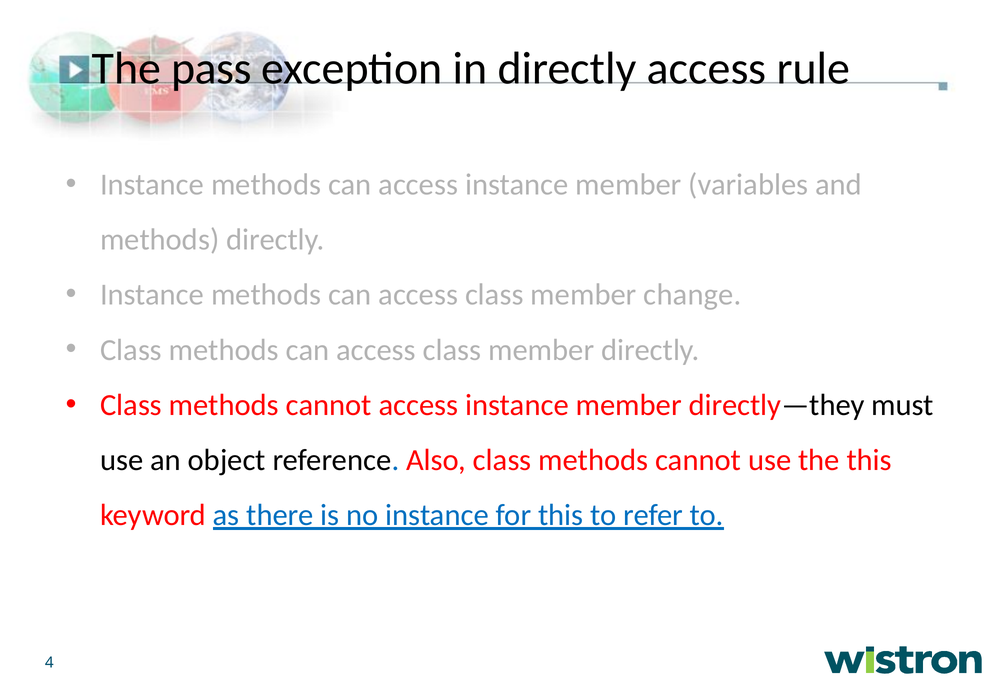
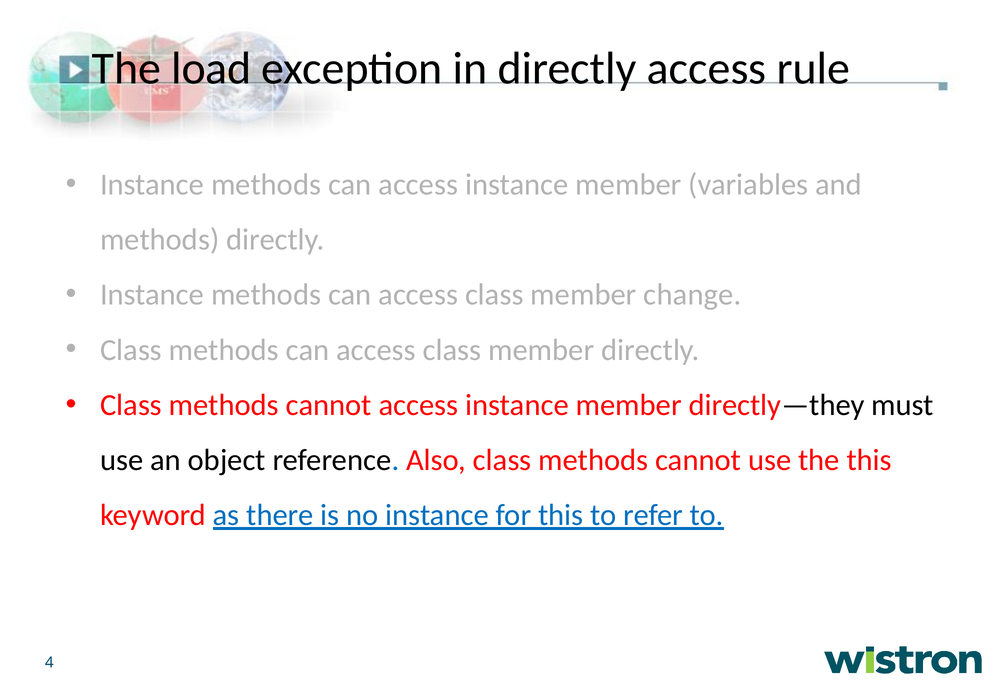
pass: pass -> load (211, 69)
